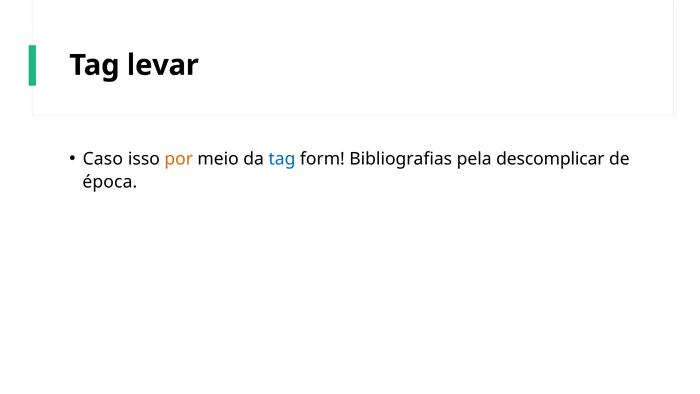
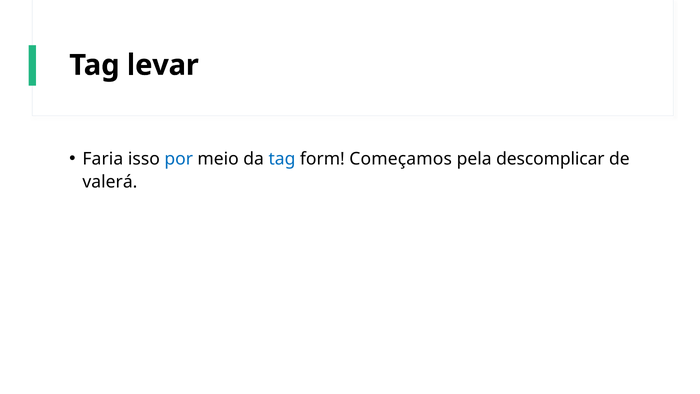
Caso: Caso -> Faria (103, 159)
por colour: orange -> blue (179, 159)
Bibliografias: Bibliografias -> Começamos (401, 159)
época: época -> valerá (110, 182)
